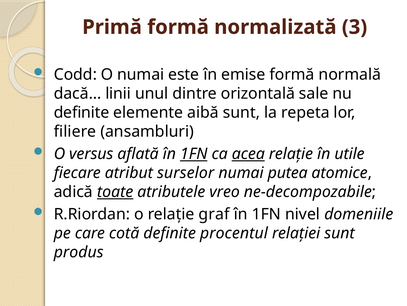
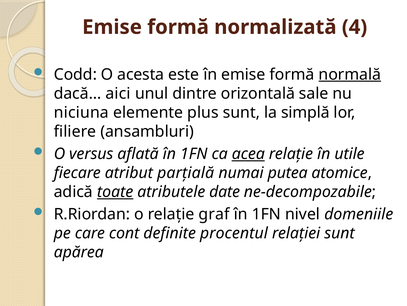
Primă: Primă -> Emise (112, 27)
3: 3 -> 4 (355, 27)
O numai: numai -> acesta (141, 74)
normală underline: none -> present (350, 74)
linii: linii -> aici (118, 93)
definite: definite -> niciuna (81, 112)
aibă: aibă -> plus (203, 112)
repeta: repeta -> simplă (305, 112)
1FN underline: present -> none (194, 153)
surselor: surselor -> parţială (186, 172)
vreo: vreo -> date (225, 191)
cotă: cotă -> cont (124, 233)
produs: produs -> apărea (79, 252)
